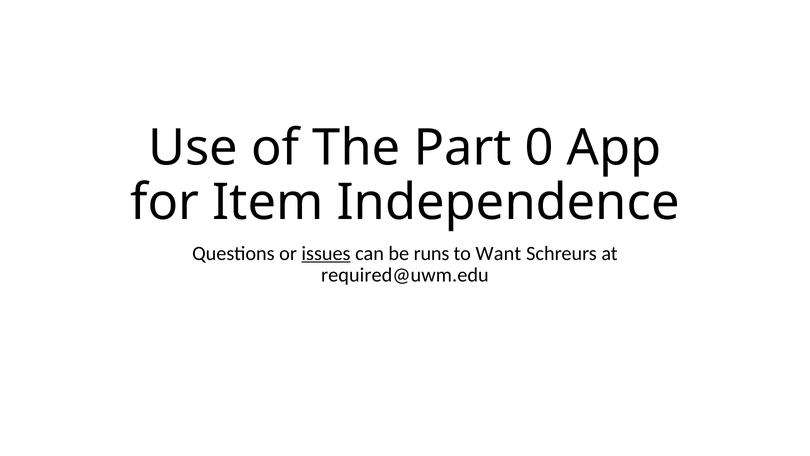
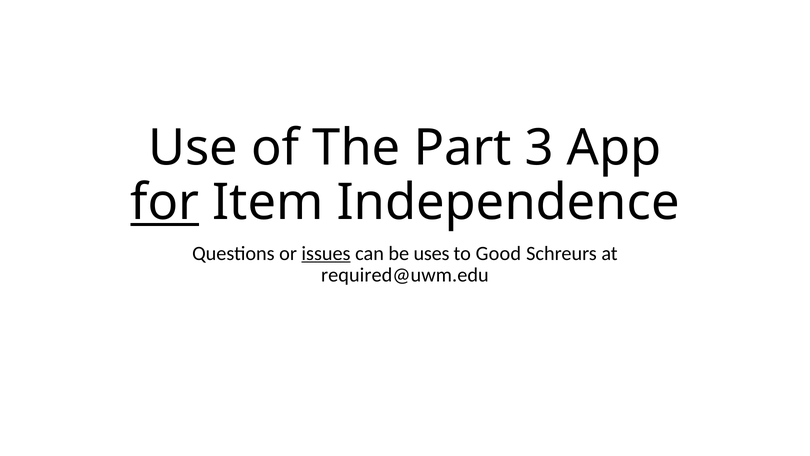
0: 0 -> 3 (539, 148)
for underline: none -> present (165, 202)
runs: runs -> uses (431, 253)
Want: Want -> Good (498, 253)
